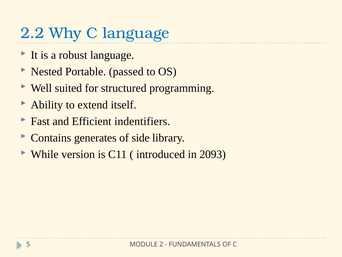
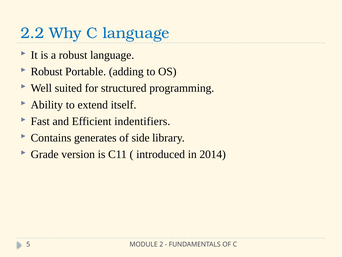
Nested: Nested -> Robust (47, 71)
passed: passed -> adding (126, 71)
While: While -> Grade (45, 154)
2093: 2093 -> 2014 (213, 154)
